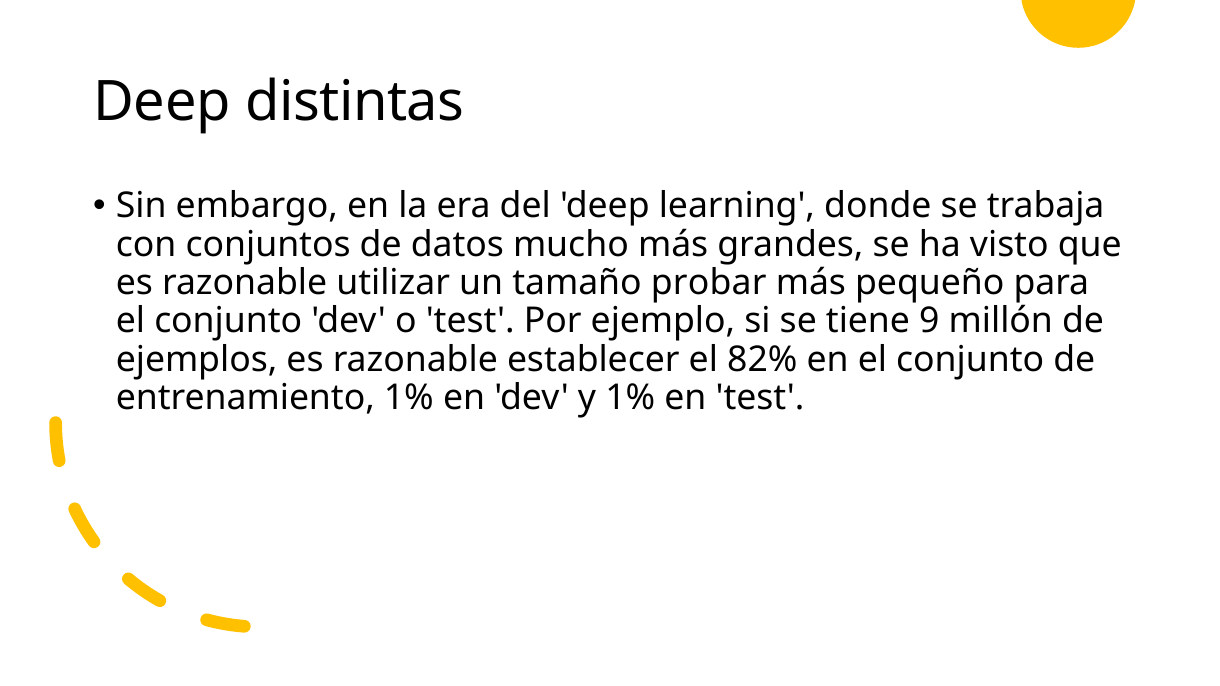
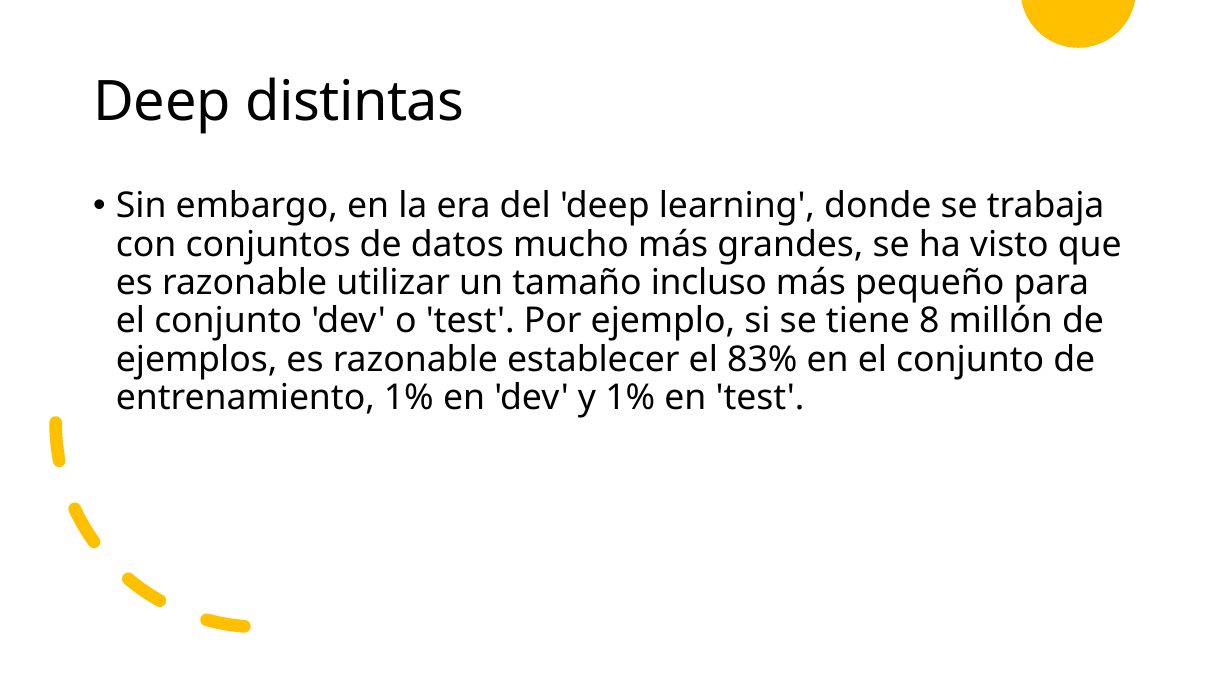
probar: probar -> incluso (709, 283)
9: 9 -> 8 (929, 321)
82%: 82% -> 83% (762, 360)
